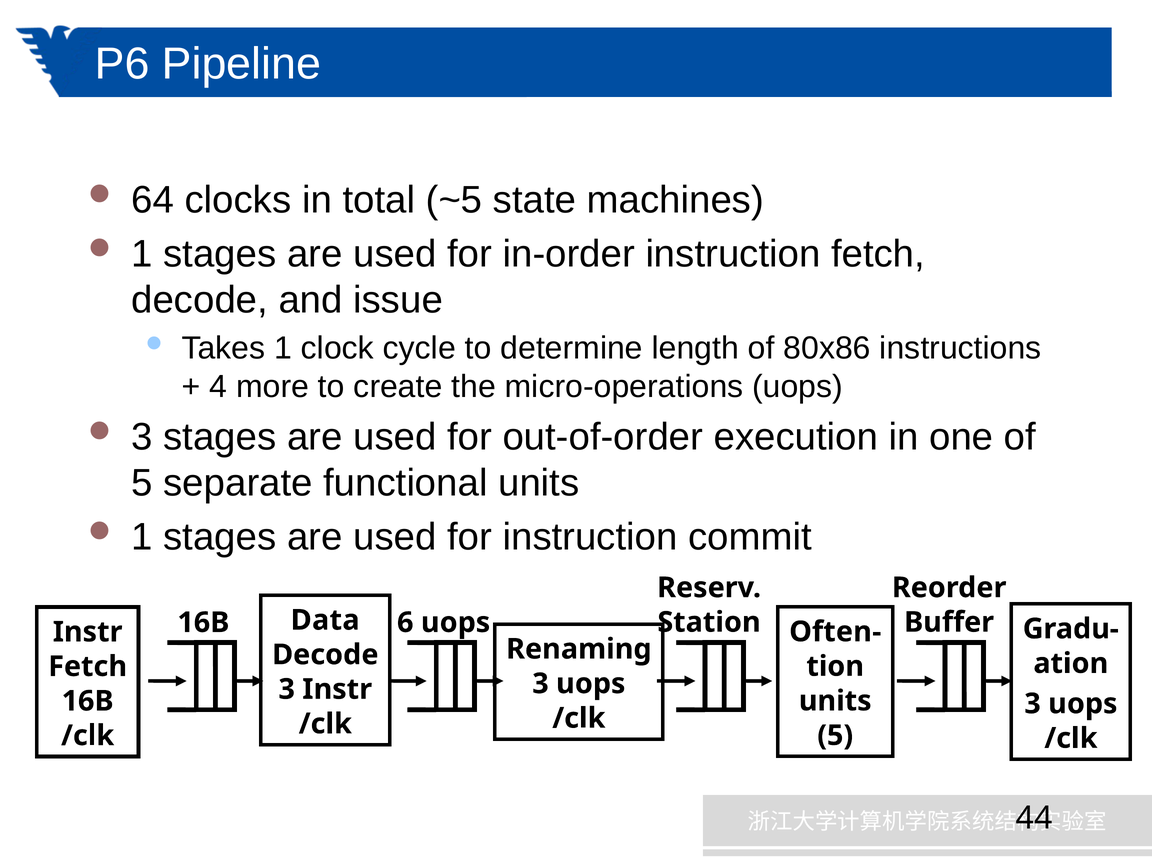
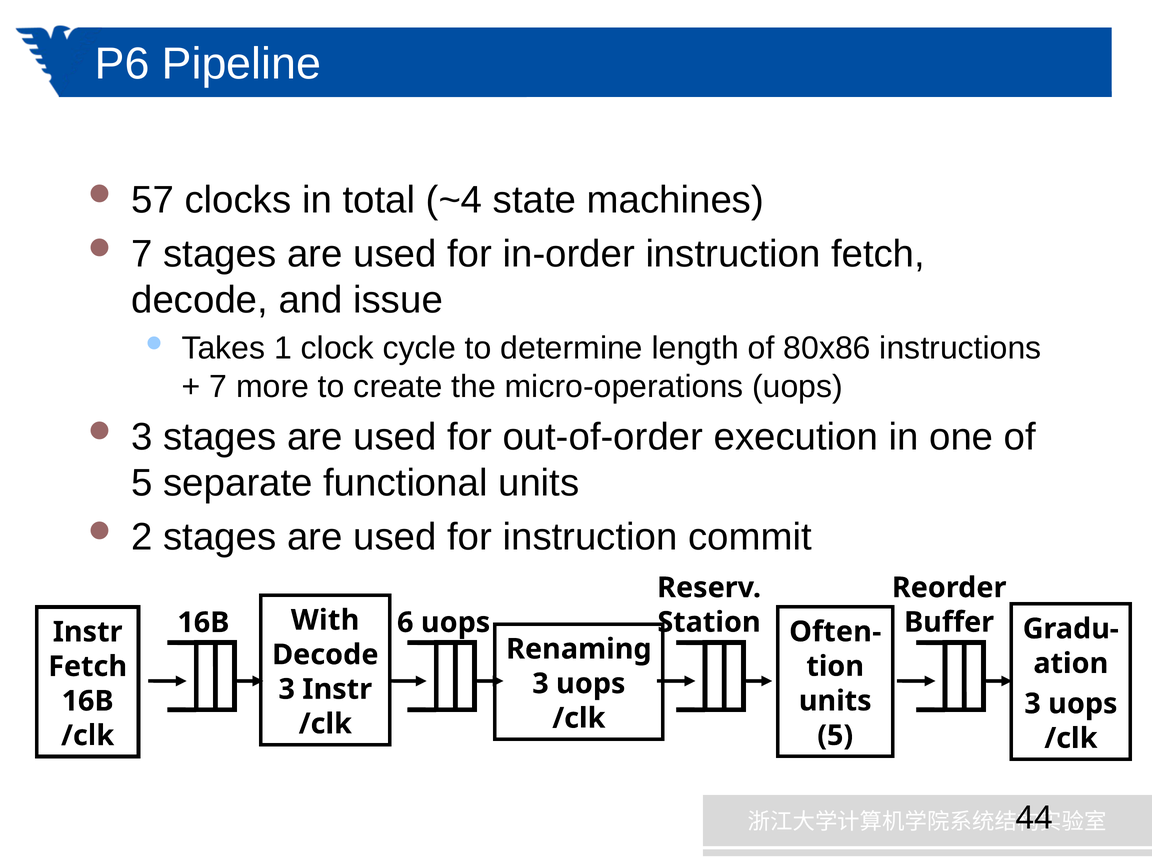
64: 64 -> 57 (153, 200)
~5: ~5 -> ~4 (454, 200)
1: 1 -> 7 (142, 254)
4: 4 -> 7 (218, 387)
1: 1 -> 2 (142, 537)
Data: Data -> With (325, 620)
